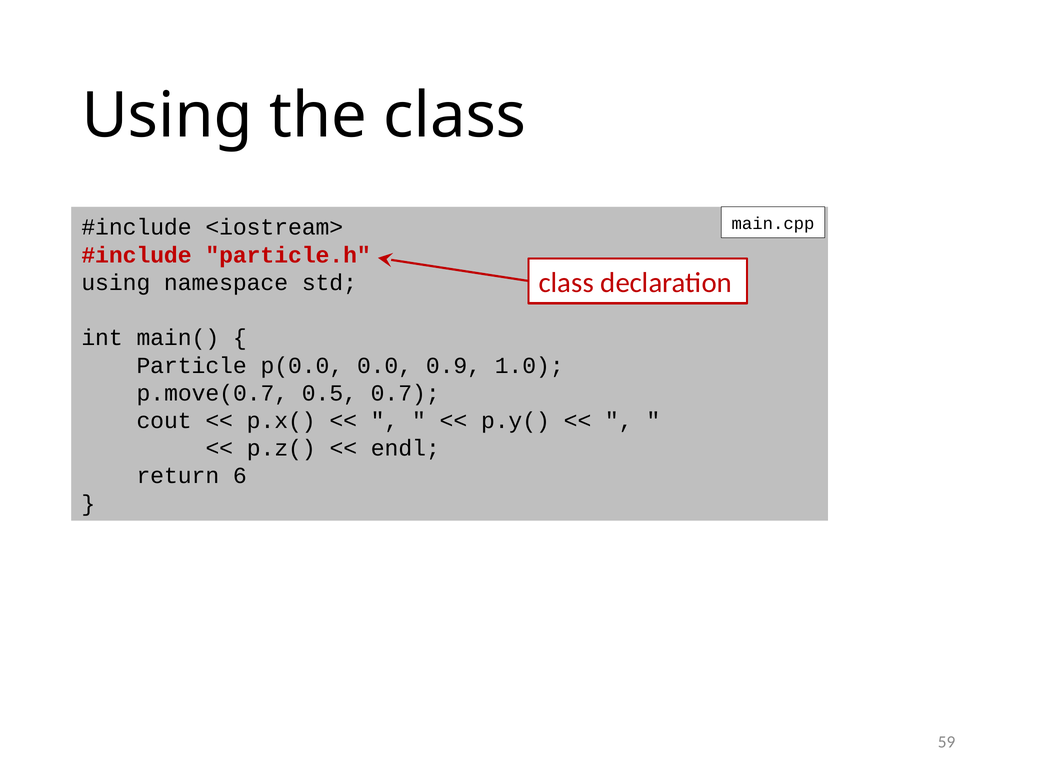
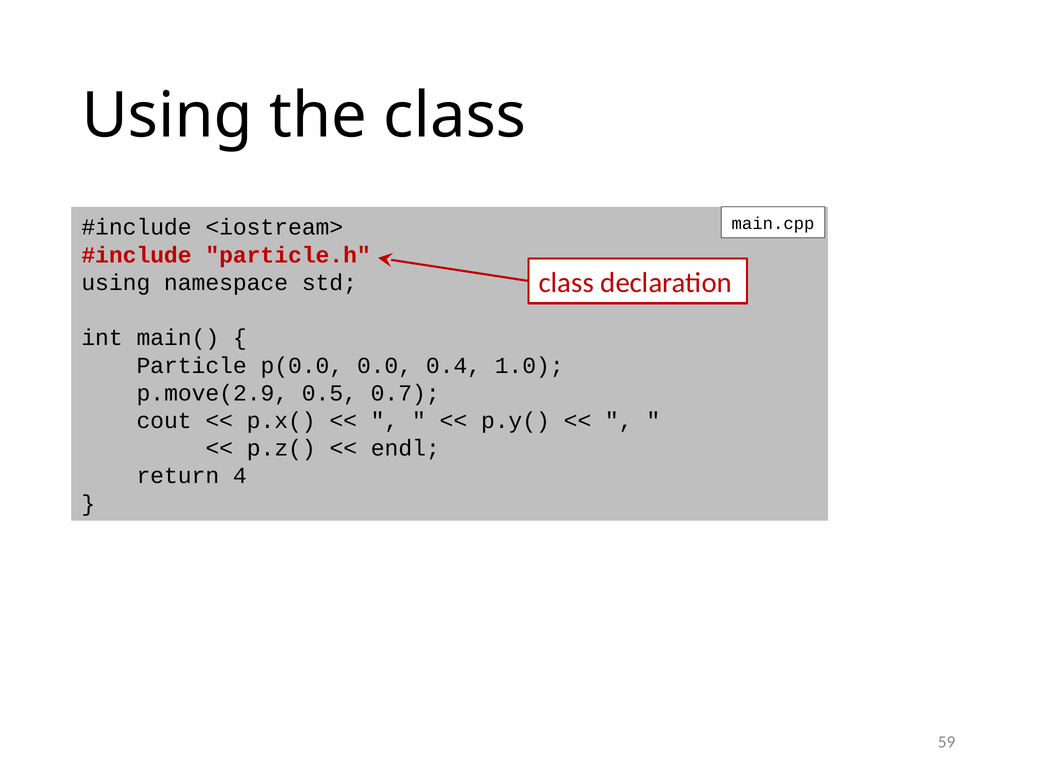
0.9: 0.9 -> 0.4 (453, 366)
p.move(0.7: p.move(0.7 -> p.move(2.9 (212, 393)
6: 6 -> 4 (240, 476)
